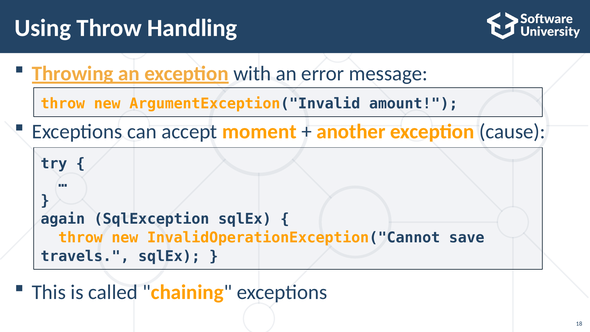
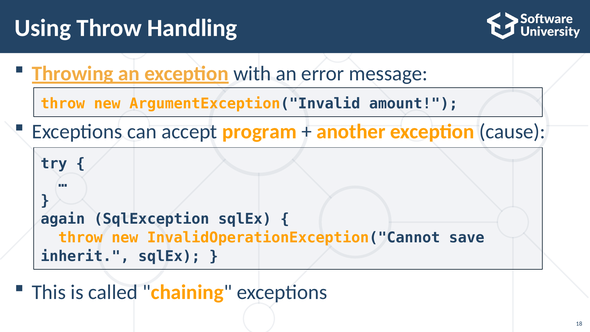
moment: moment -> program (259, 132)
travels: travels -> inherit (85, 256)
